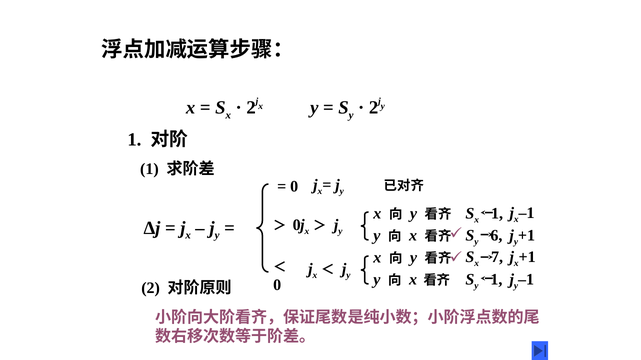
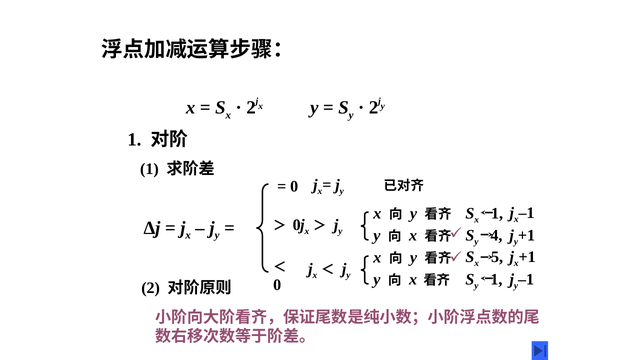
6: 6 -> 4 (496, 236)
7: 7 -> 5 (497, 257)
